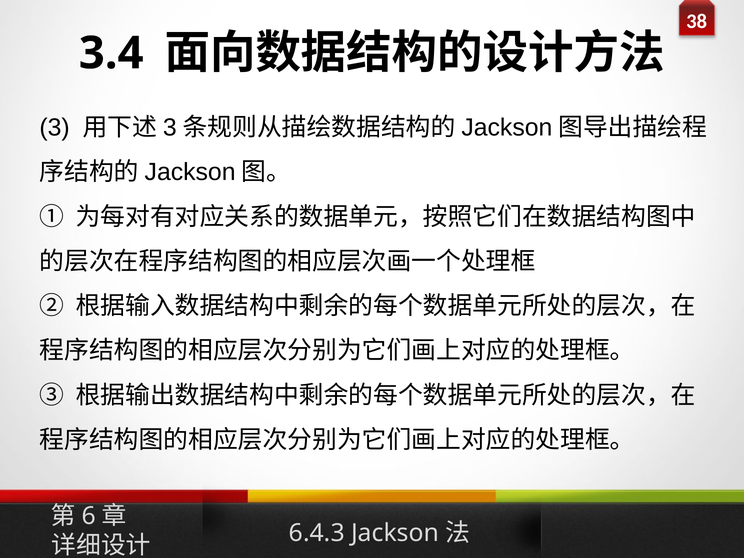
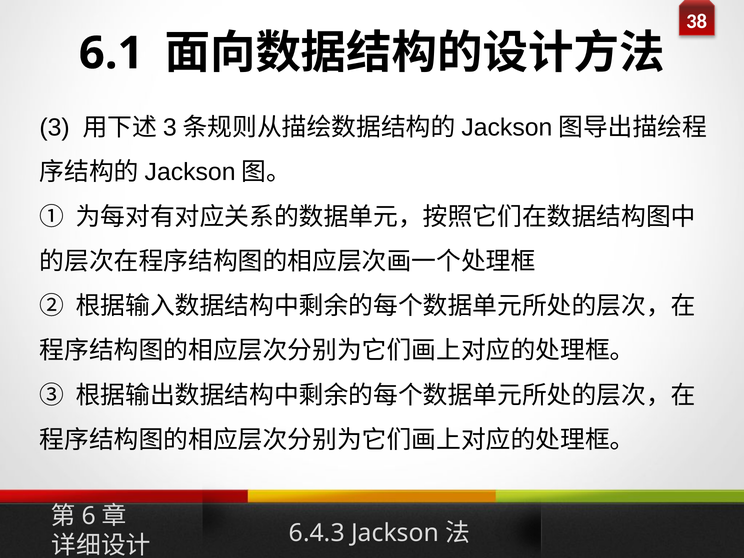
3.4: 3.4 -> 6.1 (111, 53)
